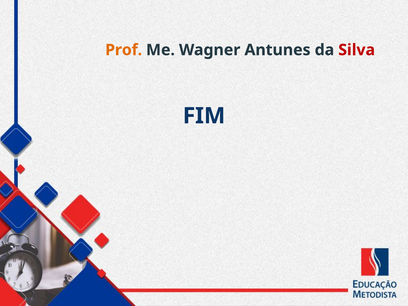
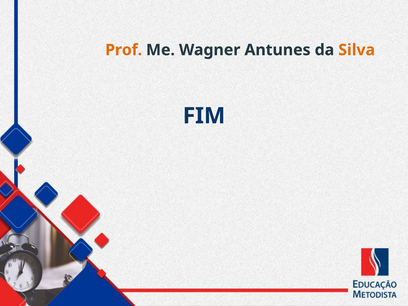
Silva colour: red -> orange (357, 50)
